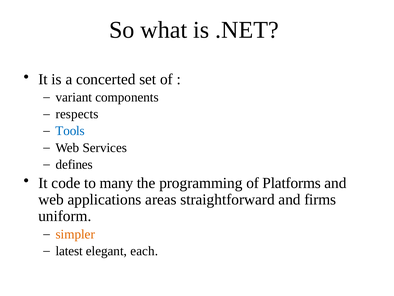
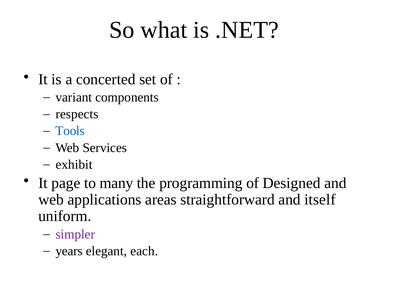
defines: defines -> exhibit (74, 164)
code: code -> page (66, 183)
Platforms: Platforms -> Designed (292, 183)
firms: firms -> itself (320, 199)
simpler colour: orange -> purple (75, 234)
latest: latest -> years (69, 251)
